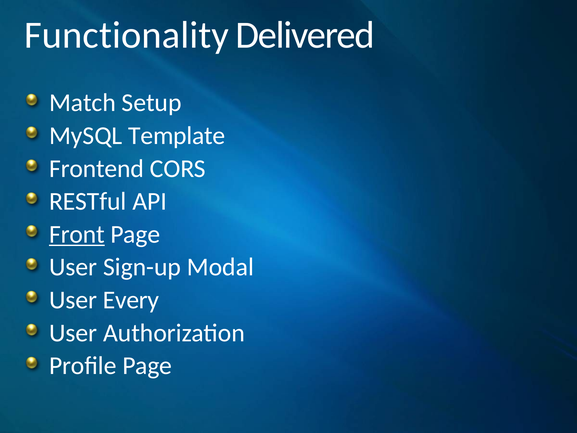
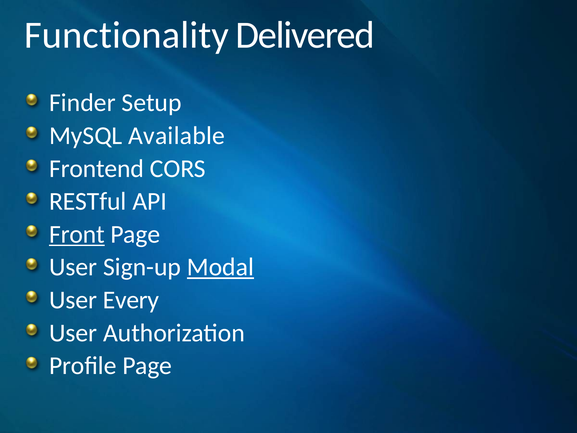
Match: Match -> Finder (82, 103)
Template: Template -> Available (177, 136)
Modal underline: none -> present (220, 267)
